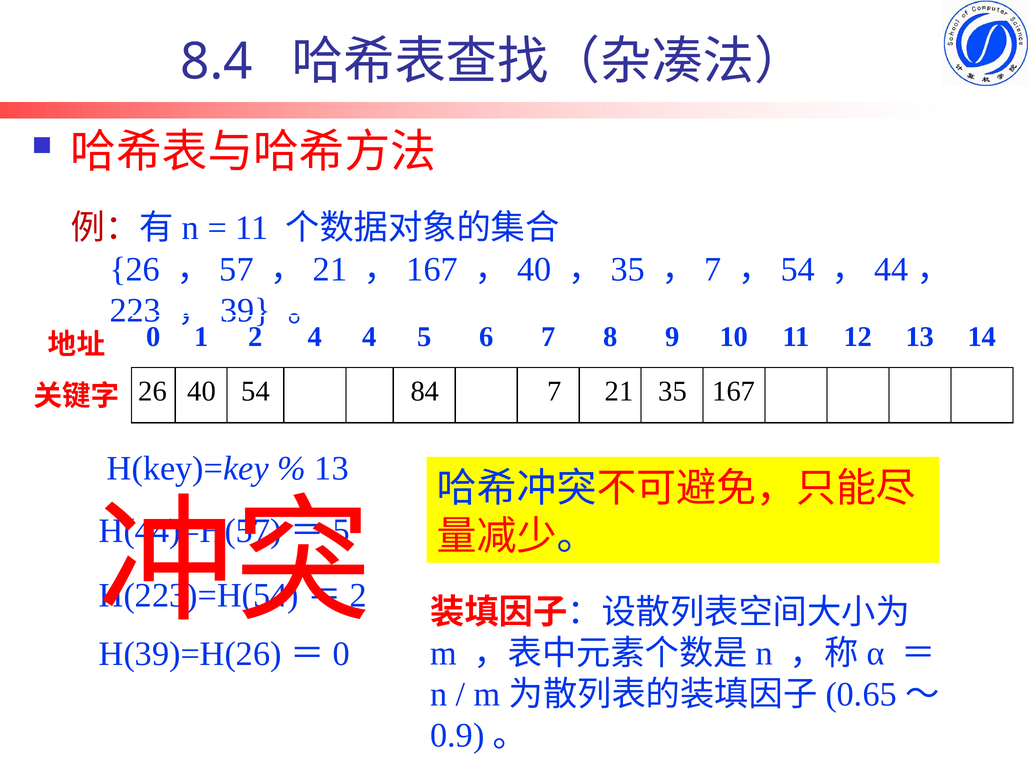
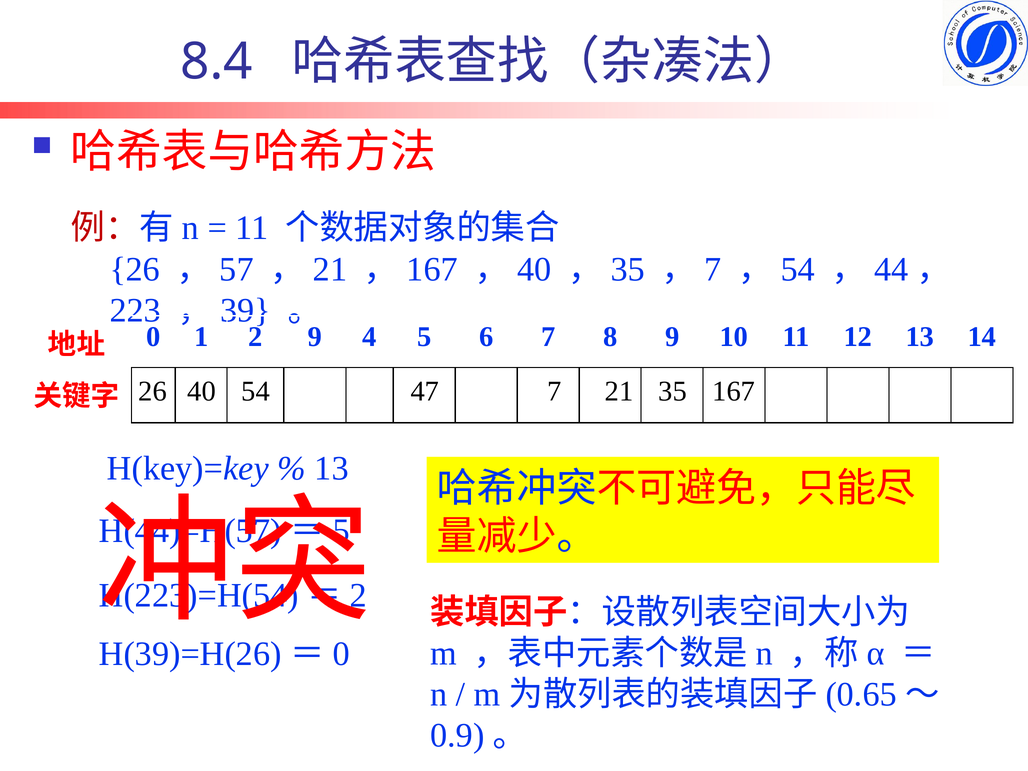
2 4: 4 -> 9 (315, 337)
84: 84 -> 47 (425, 391)
